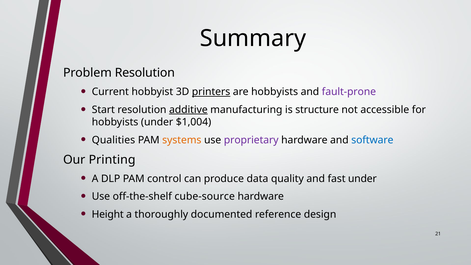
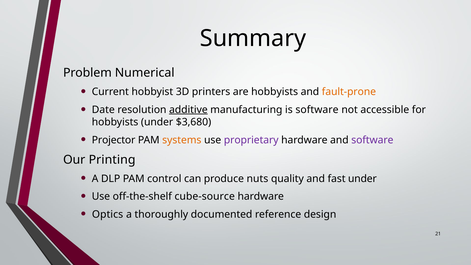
Problem Resolution: Resolution -> Numerical (145, 73)
printers underline: present -> none (211, 92)
fault-prone colour: purple -> orange (349, 92)
Start: Start -> Date (103, 110)
is structure: structure -> software (317, 110)
$1,004: $1,004 -> $3,680 (194, 122)
Qualities: Qualities -> Projector (114, 140)
software colour: blue -> purple (372, 140)
data: data -> nuts (257, 179)
Height: Height -> Optics (108, 214)
